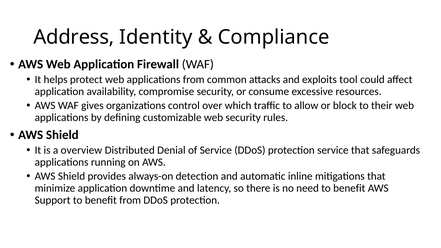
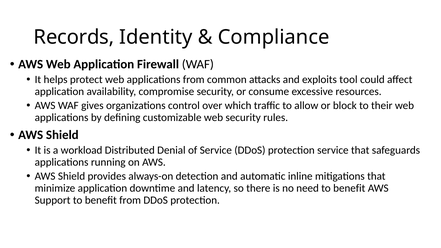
Address: Address -> Records (74, 37)
overview: overview -> workload (82, 150)
